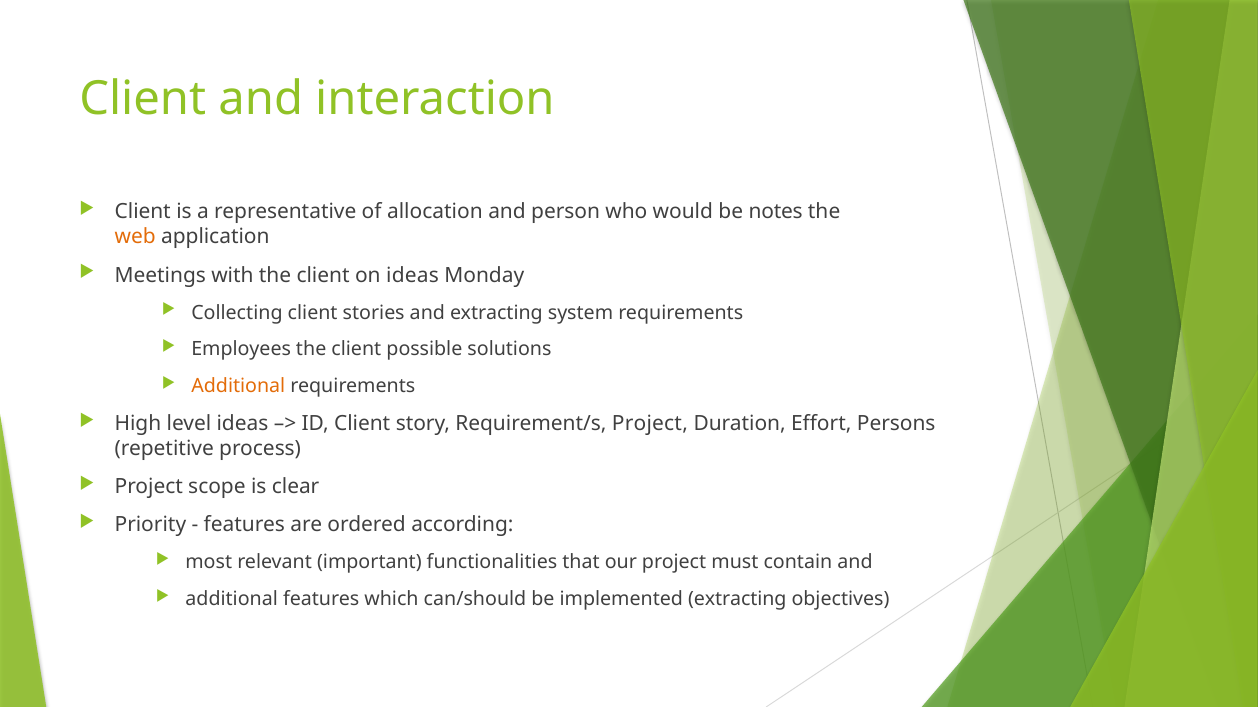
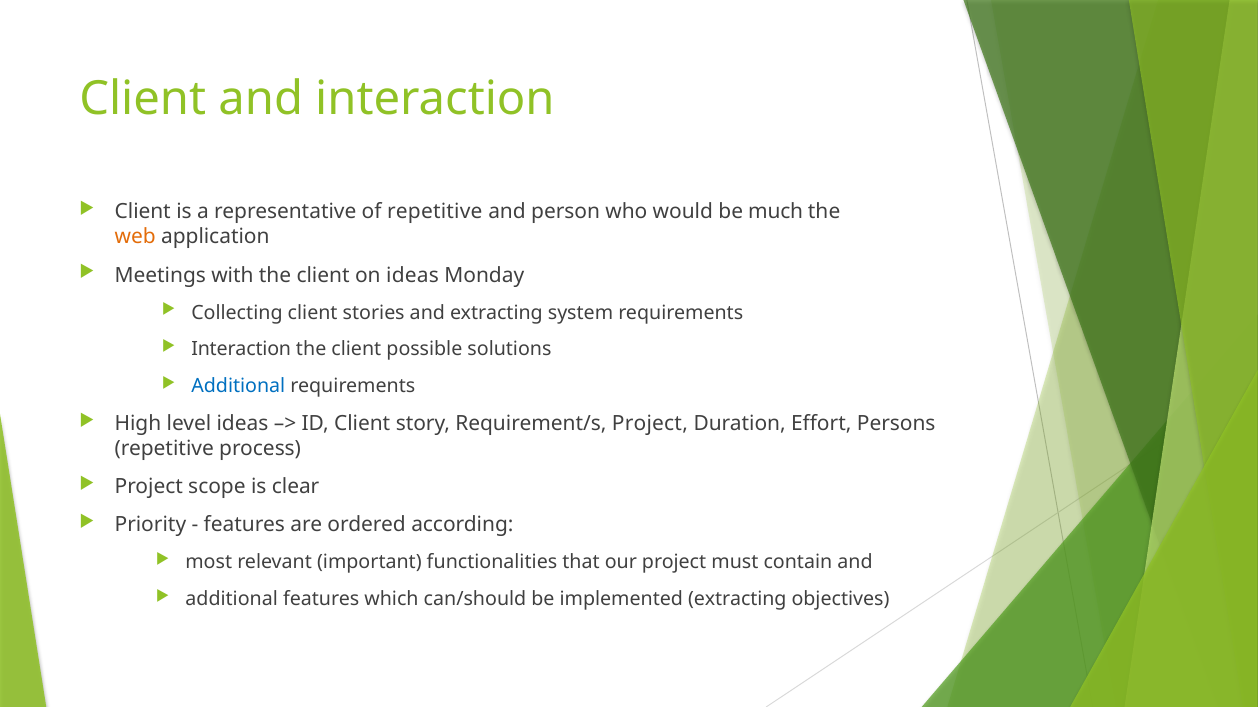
of allocation: allocation -> repetitive (435, 212)
notes: notes -> much (776, 212)
Employees: Employees -> Interaction (241, 350)
Additional colour: orange -> blue (238, 386)
